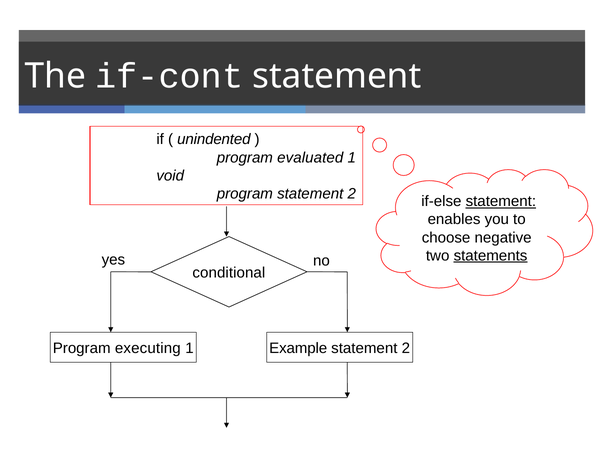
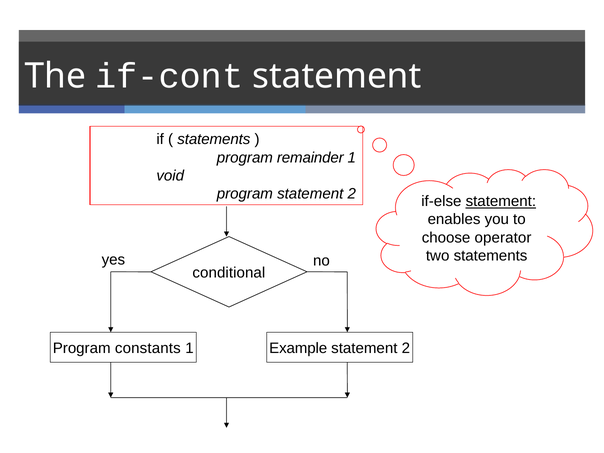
unindented: unindented -> statements (214, 139)
evaluated: evaluated -> remainder (310, 158)
negative: negative -> operator (503, 238)
statements underline: present -> none (491, 256)
executing: executing -> constants (148, 348)
